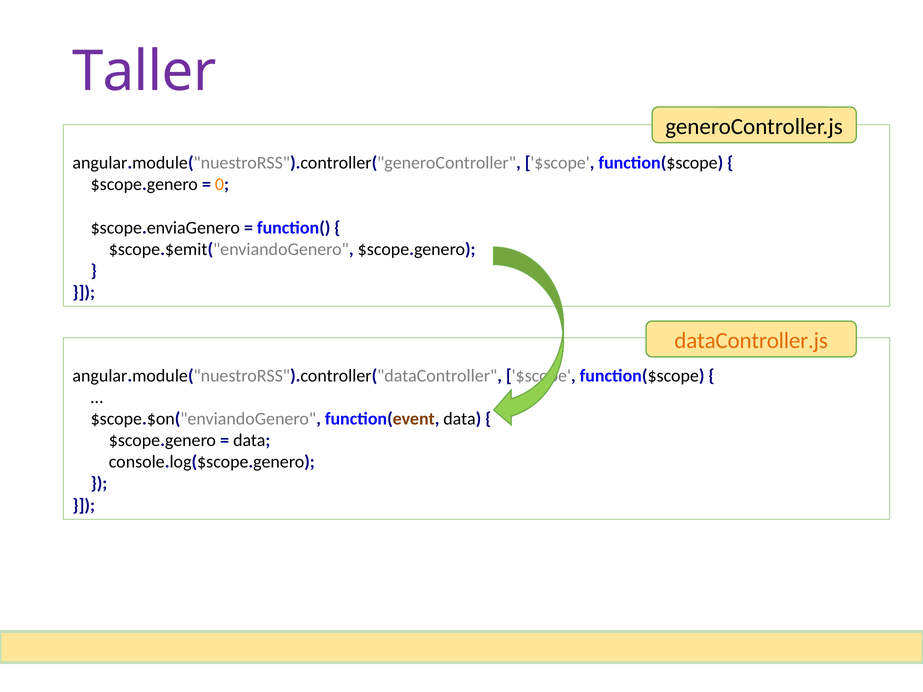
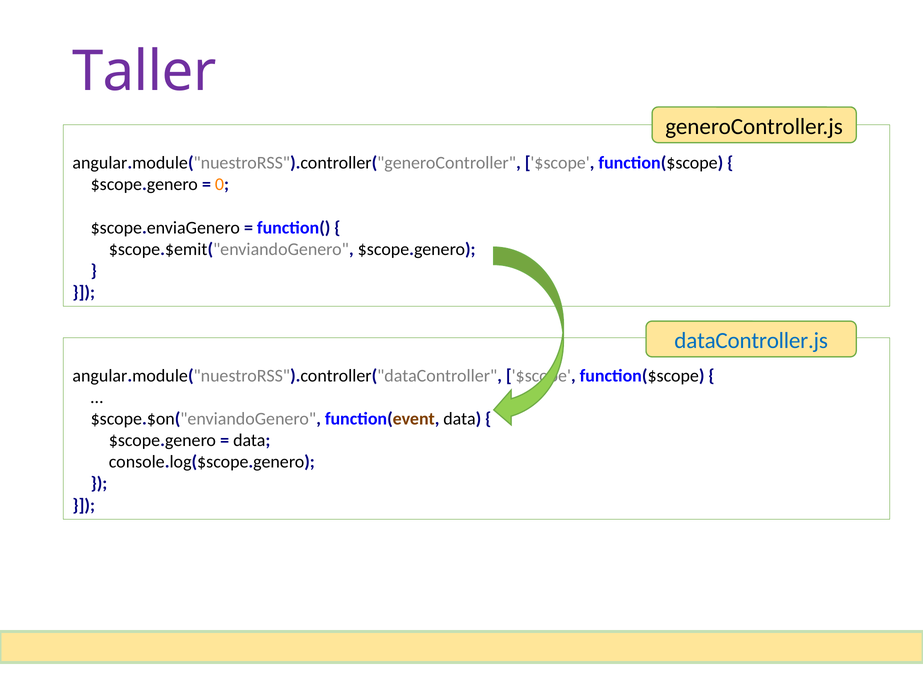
dataController.js colour: orange -> blue (751, 341)
